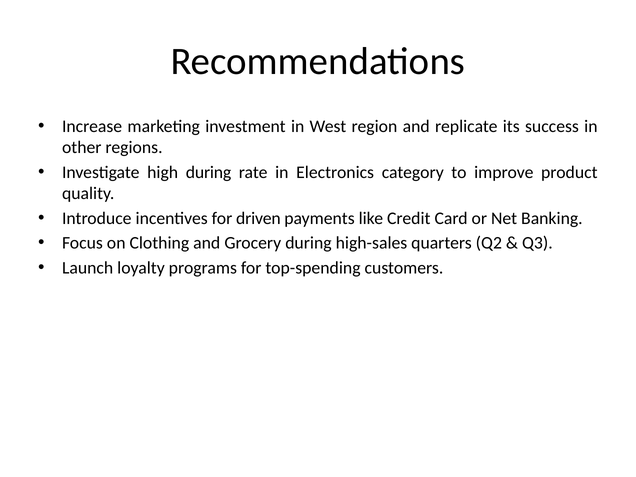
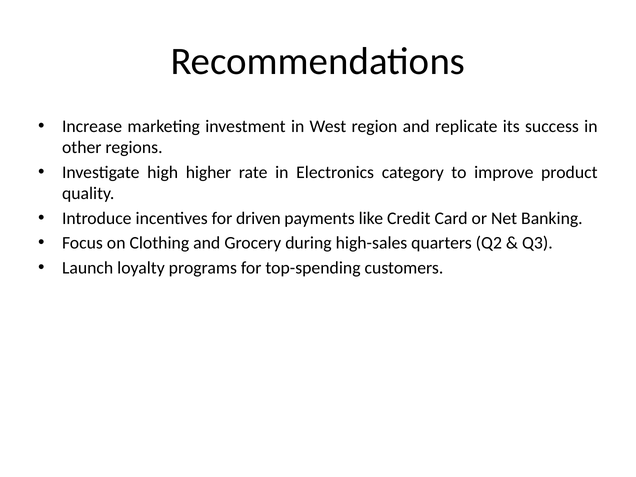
high during: during -> higher (208, 172)
